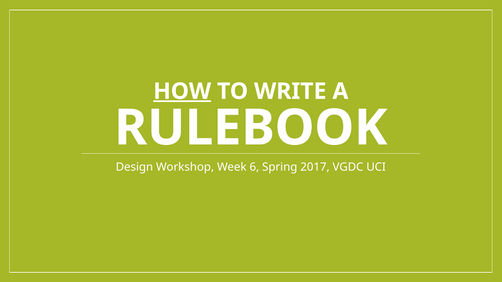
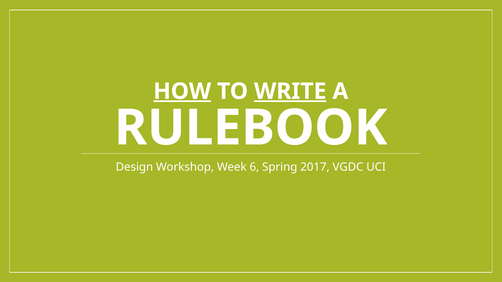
WRITE underline: none -> present (290, 91)
